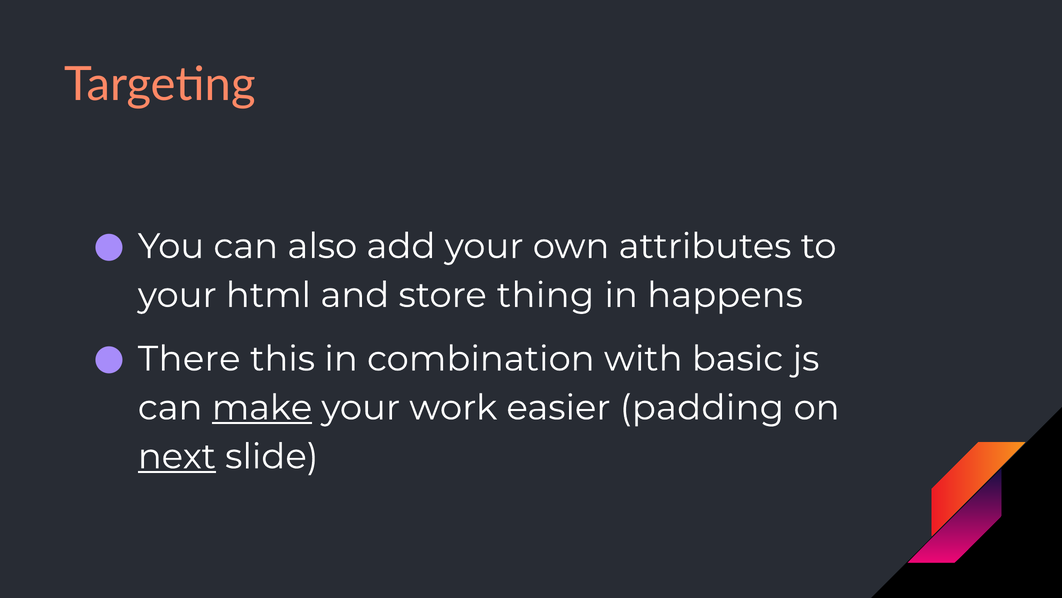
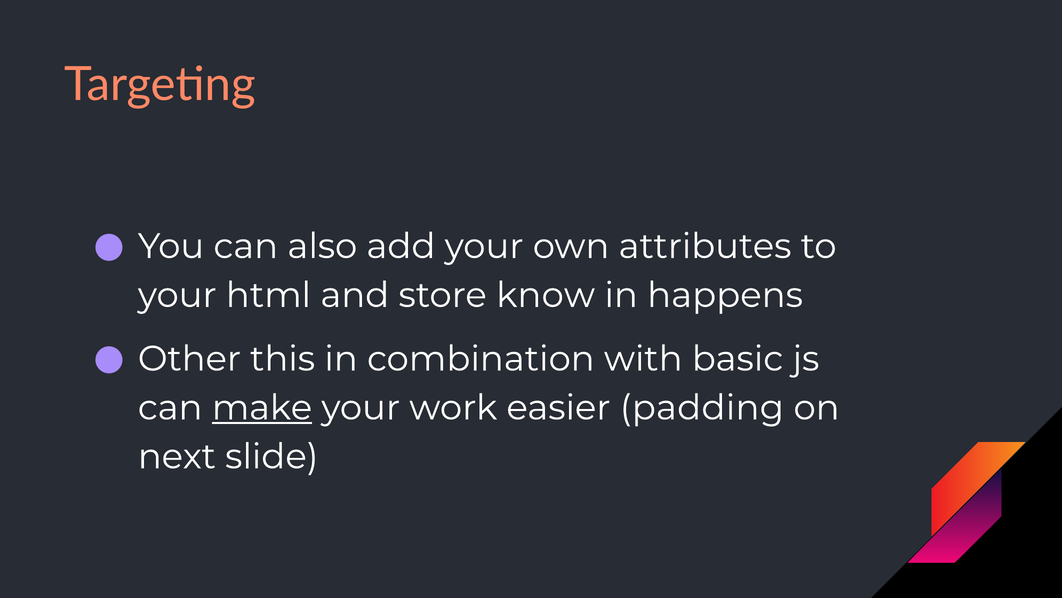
thing: thing -> know (546, 295)
There: There -> Other (189, 359)
next underline: present -> none (177, 456)
